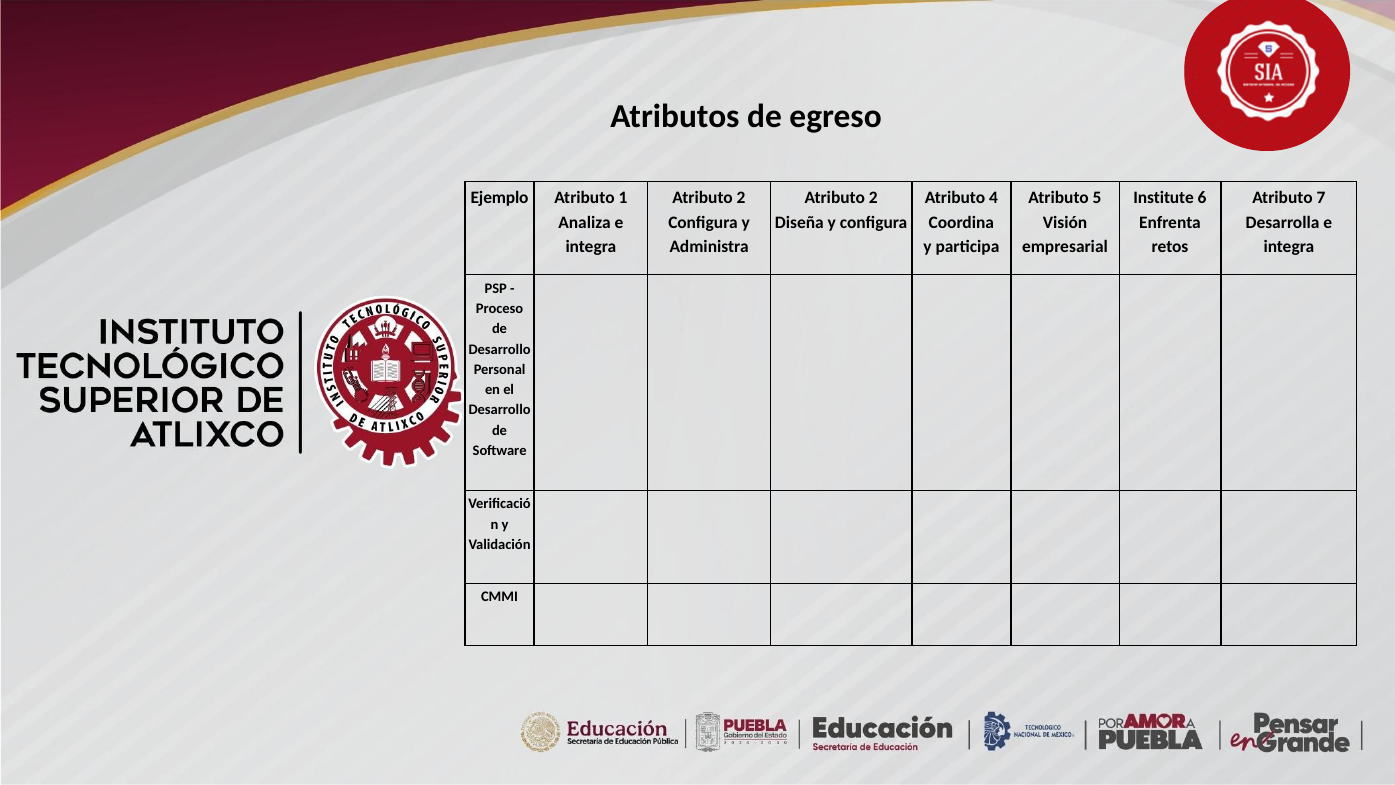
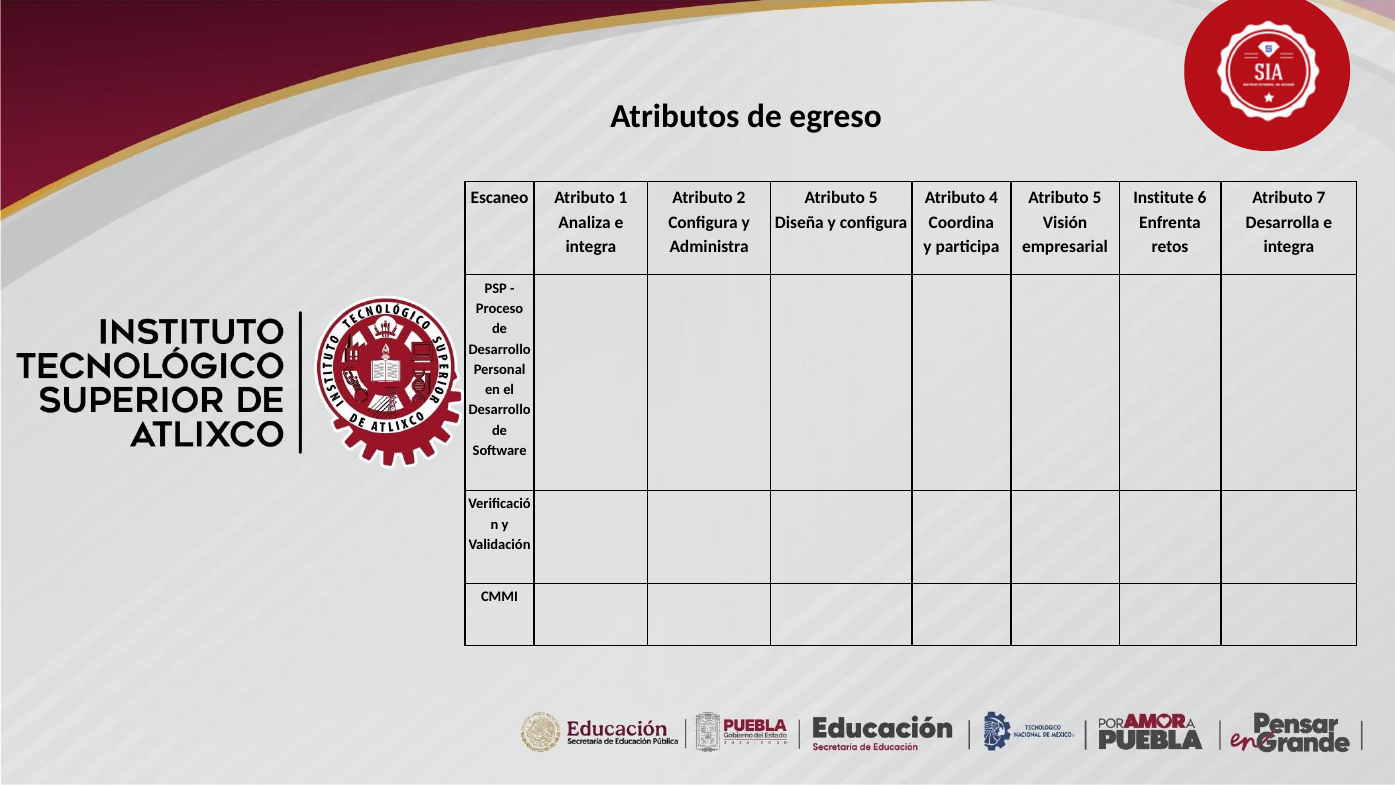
Ejemplo: Ejemplo -> Escaneo (500, 198)
2: 2 -> 5 (873, 198)
